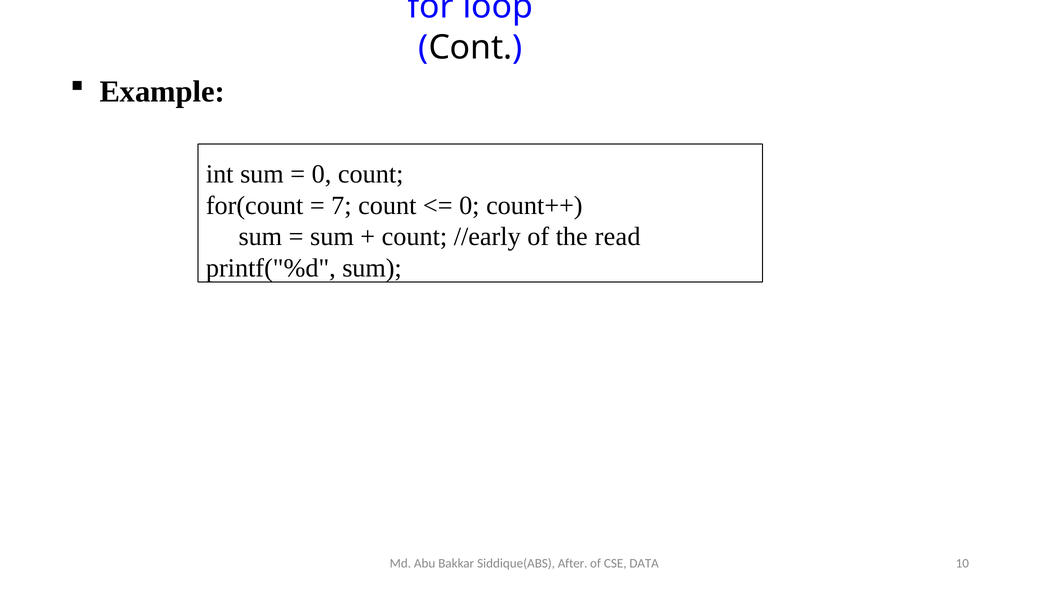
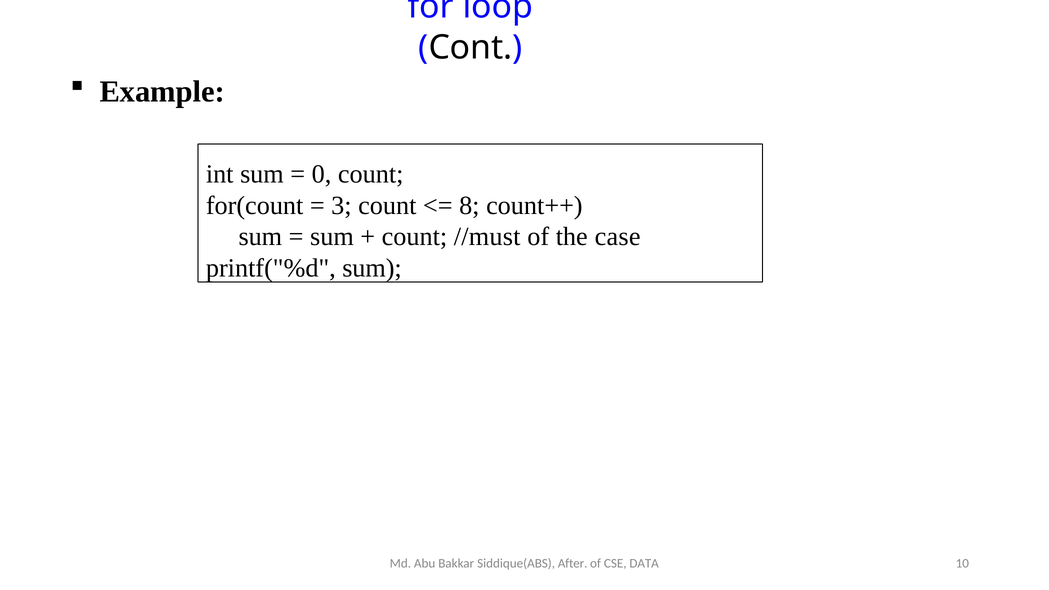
7: 7 -> 3 (341, 205)
0: 0 -> 8 (469, 205)
//early: //early -> //must (487, 237)
read: read -> case (618, 237)
